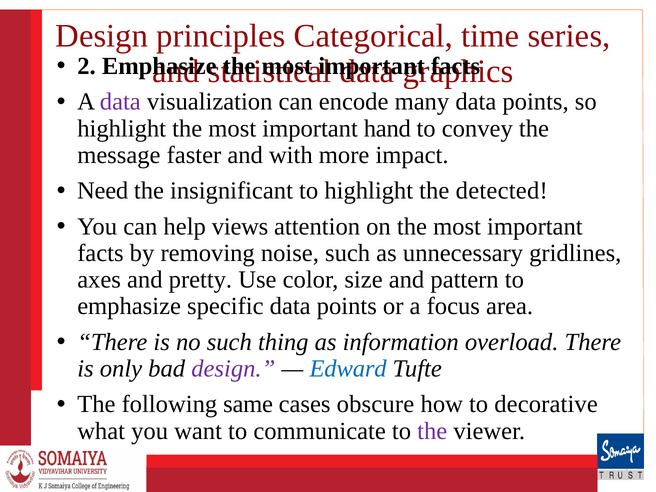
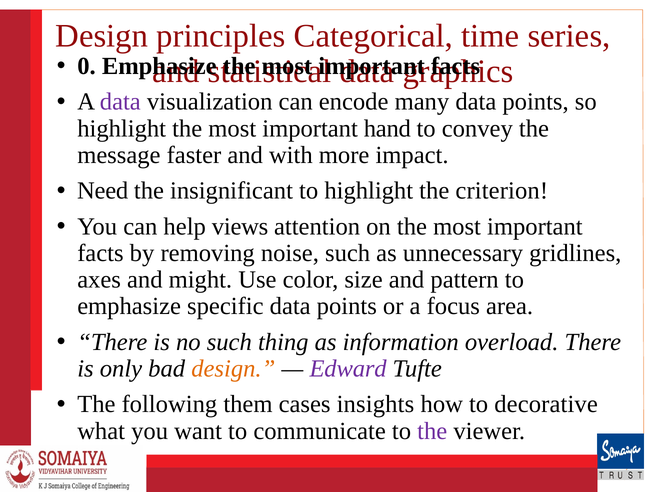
2: 2 -> 0 (86, 66)
detected: detected -> criterion (502, 191)
pretty: pretty -> might (200, 280)
design colour: purple -> orange (233, 369)
Edward colour: blue -> purple (348, 369)
same: same -> them (248, 404)
obscure: obscure -> insights (375, 404)
